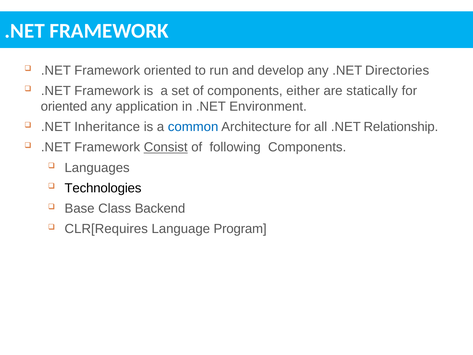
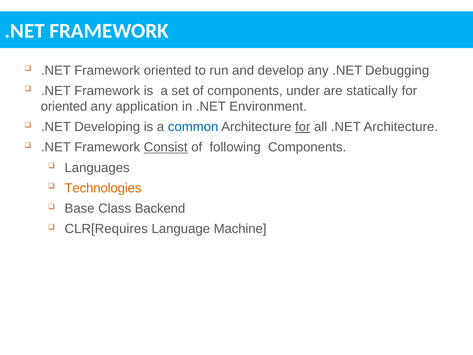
Directories: Directories -> Debugging (397, 70)
either: either -> under (303, 91)
Inheritance: Inheritance -> Developing (107, 127)
for underline: none -> present (303, 127)
.NET Relationship: Relationship -> Architecture (401, 127)
Technologies colour: black -> orange (103, 188)
Program: Program -> Machine (240, 229)
